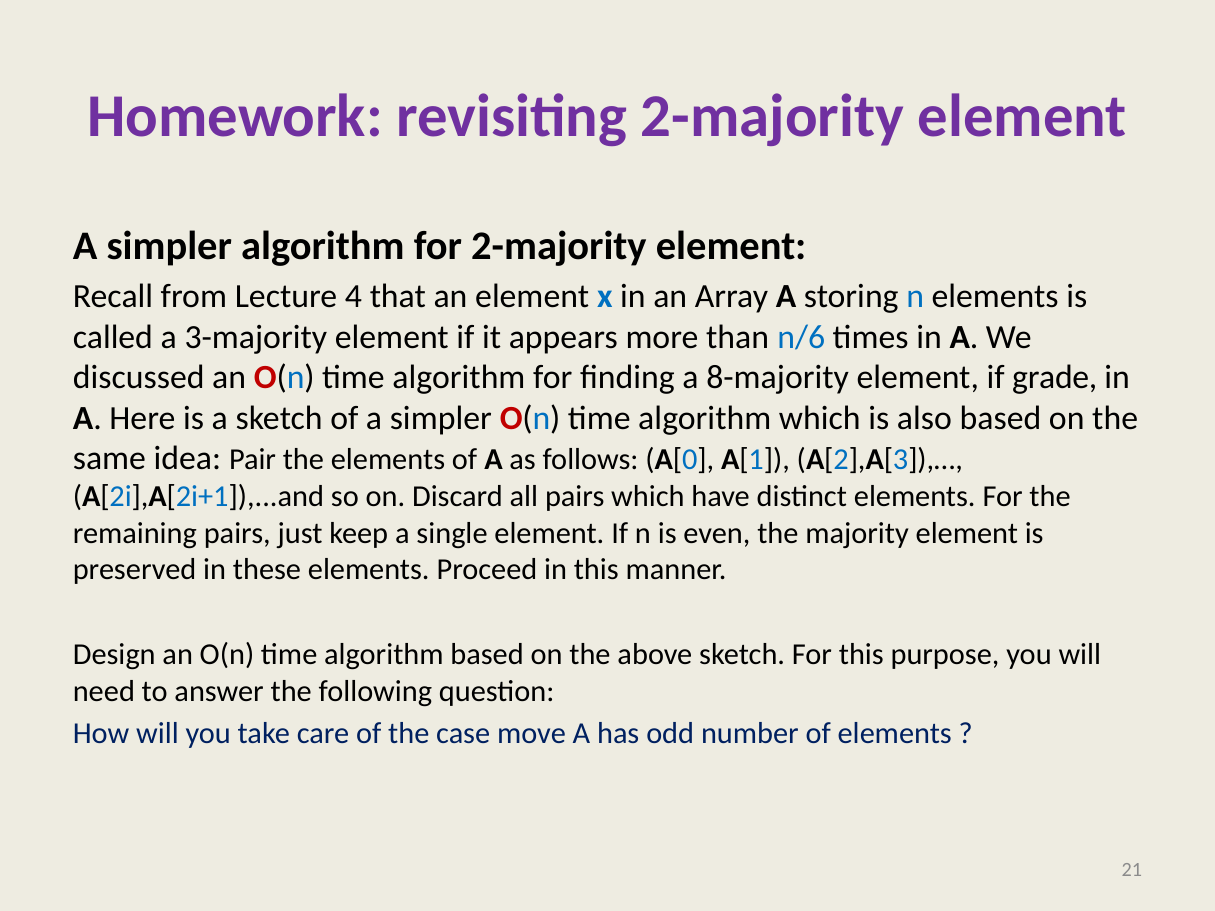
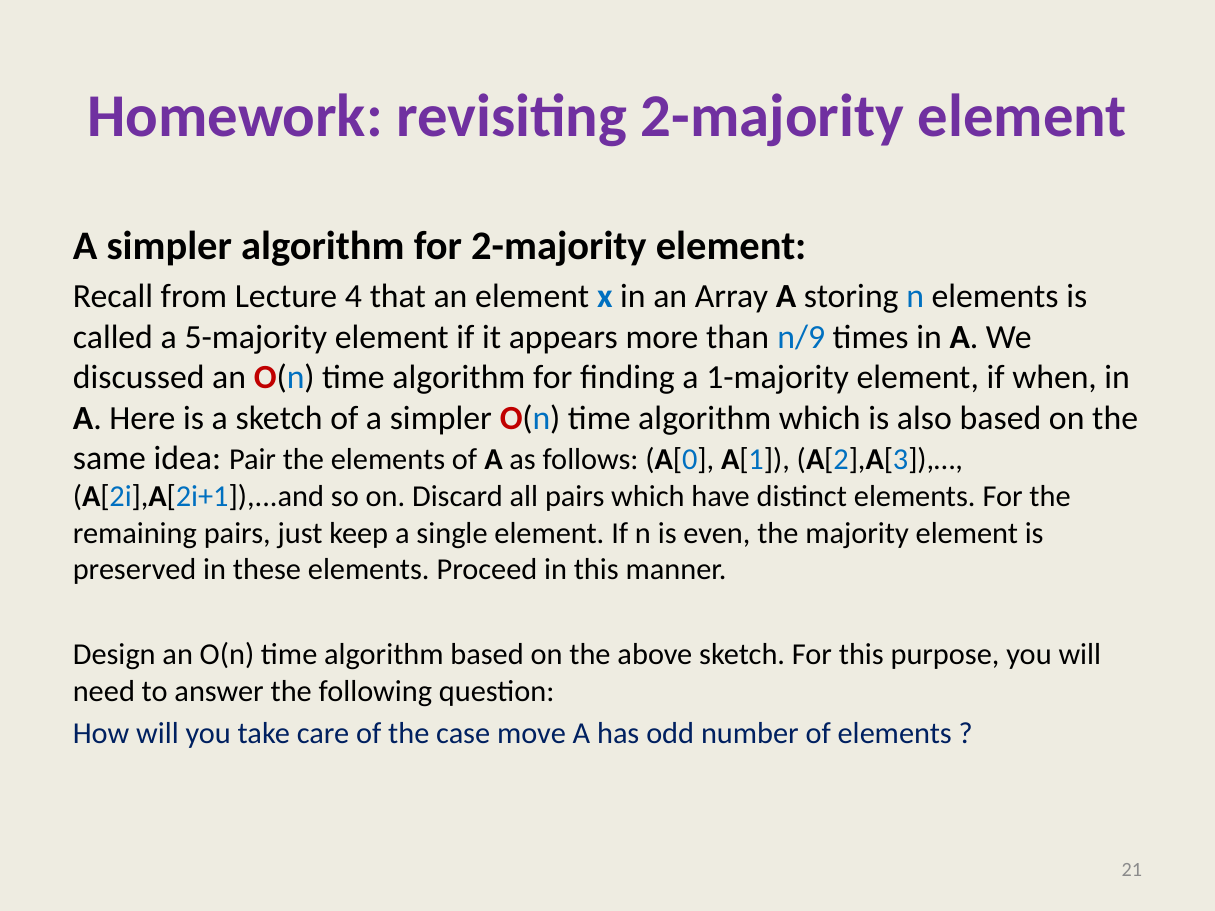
3-majority: 3-majority -> 5-majority (256, 337)
n/6: n/6 -> n/9 (801, 337)
8-majority: 8-majority -> 1-majority (778, 378)
grade: grade -> when (1055, 378)
